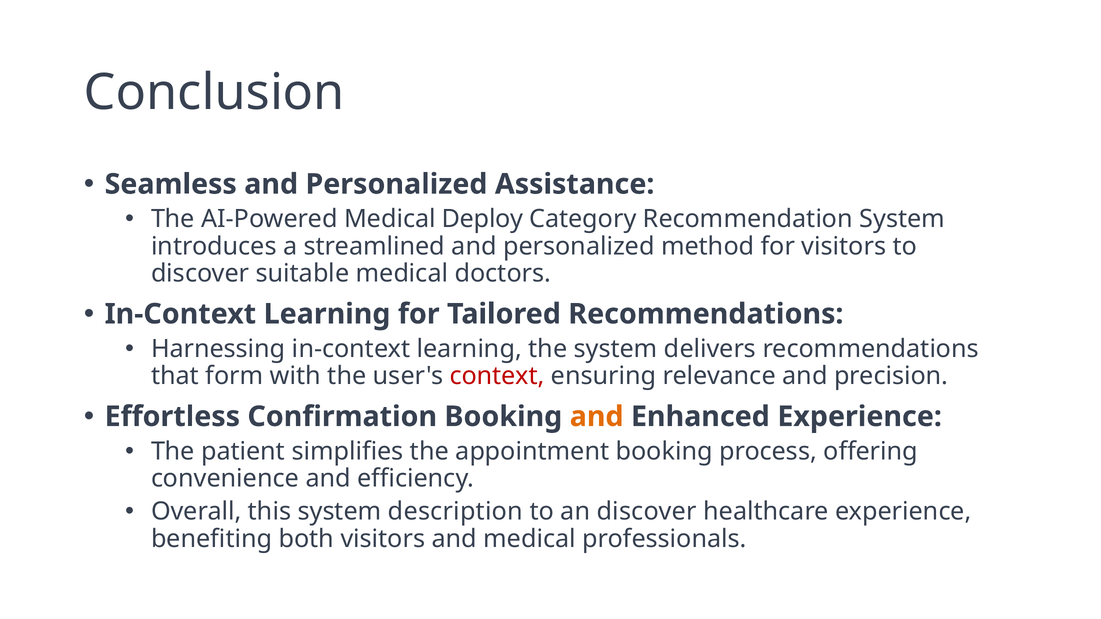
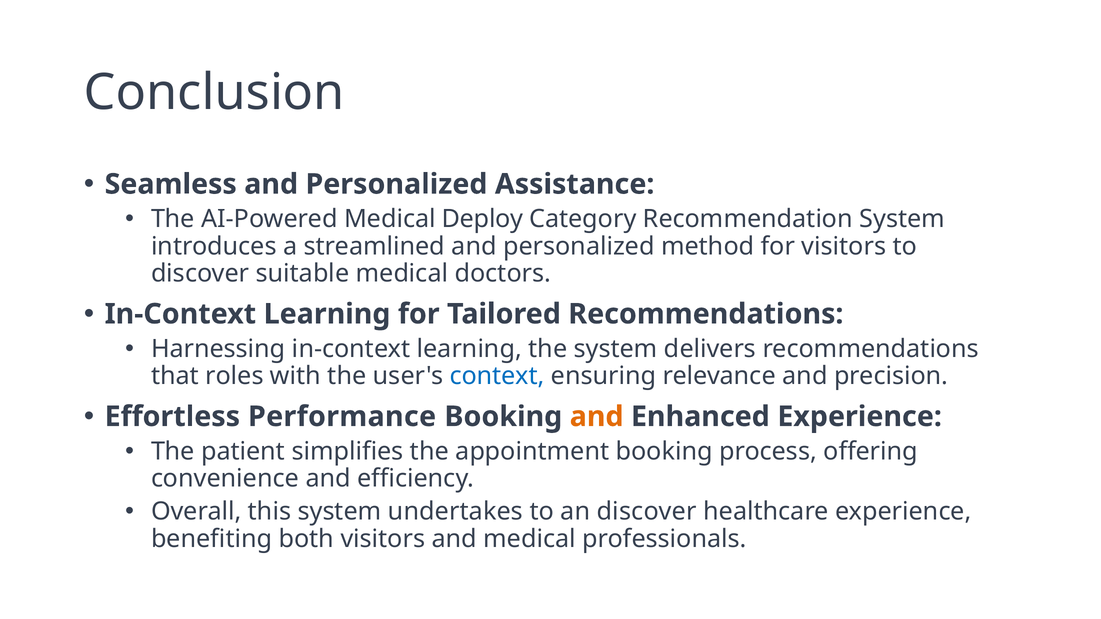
form: form -> roles (234, 376)
context colour: red -> blue (497, 376)
Confirmation: Confirmation -> Performance (342, 417)
description: description -> undertakes (455, 512)
